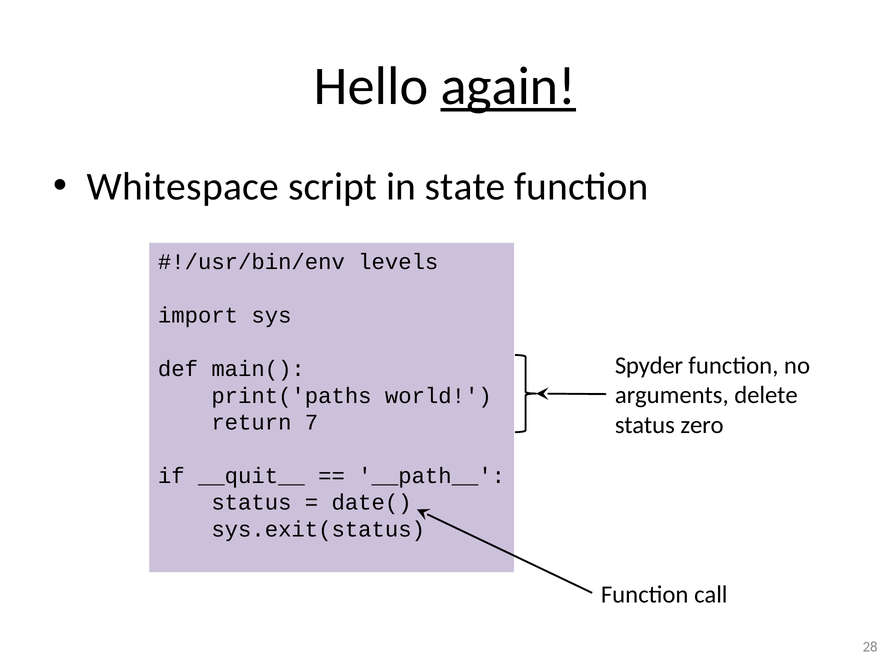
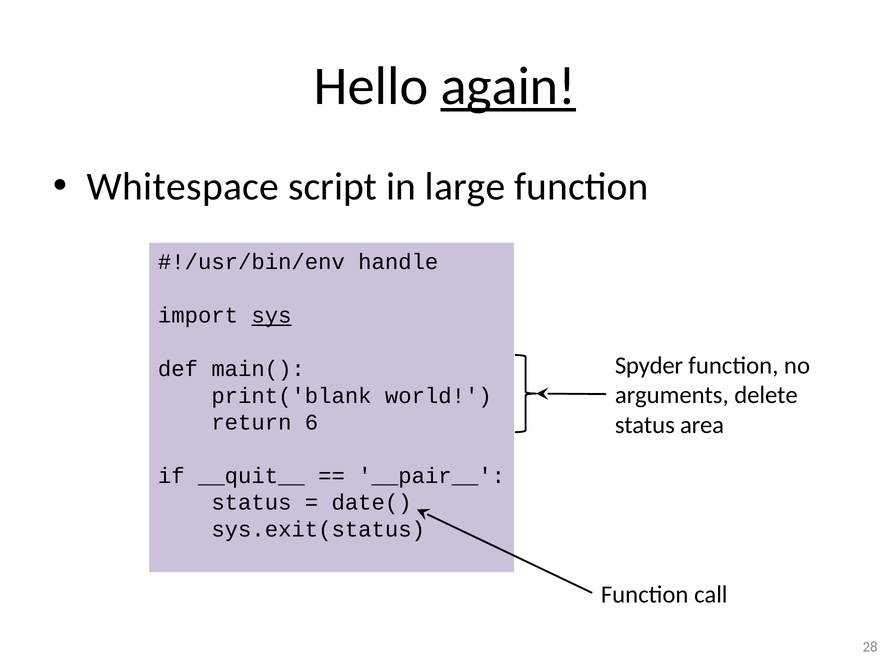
state: state -> large (465, 187)
levels: levels -> handle (398, 262)
sys underline: none -> present (271, 315)
print('paths: print('paths -> print('blank (291, 395)
7: 7 -> 6 (312, 422)
zero: zero -> area (702, 425)
__path__: __path__ -> __pair__ (432, 475)
